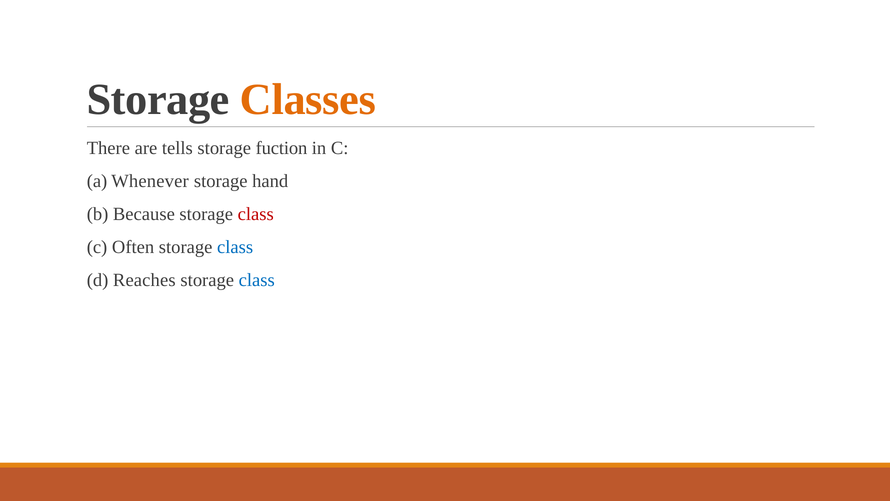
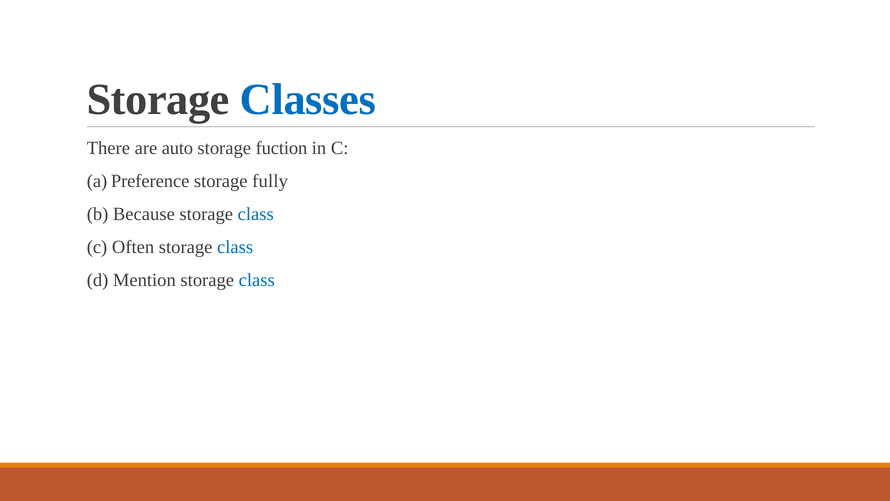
Classes colour: orange -> blue (308, 100)
tells: tells -> auto (177, 148)
Whenever: Whenever -> Preference (150, 181)
hand: hand -> fully (270, 181)
class colour: red -> blue (256, 214)
Reaches: Reaches -> Mention (144, 280)
